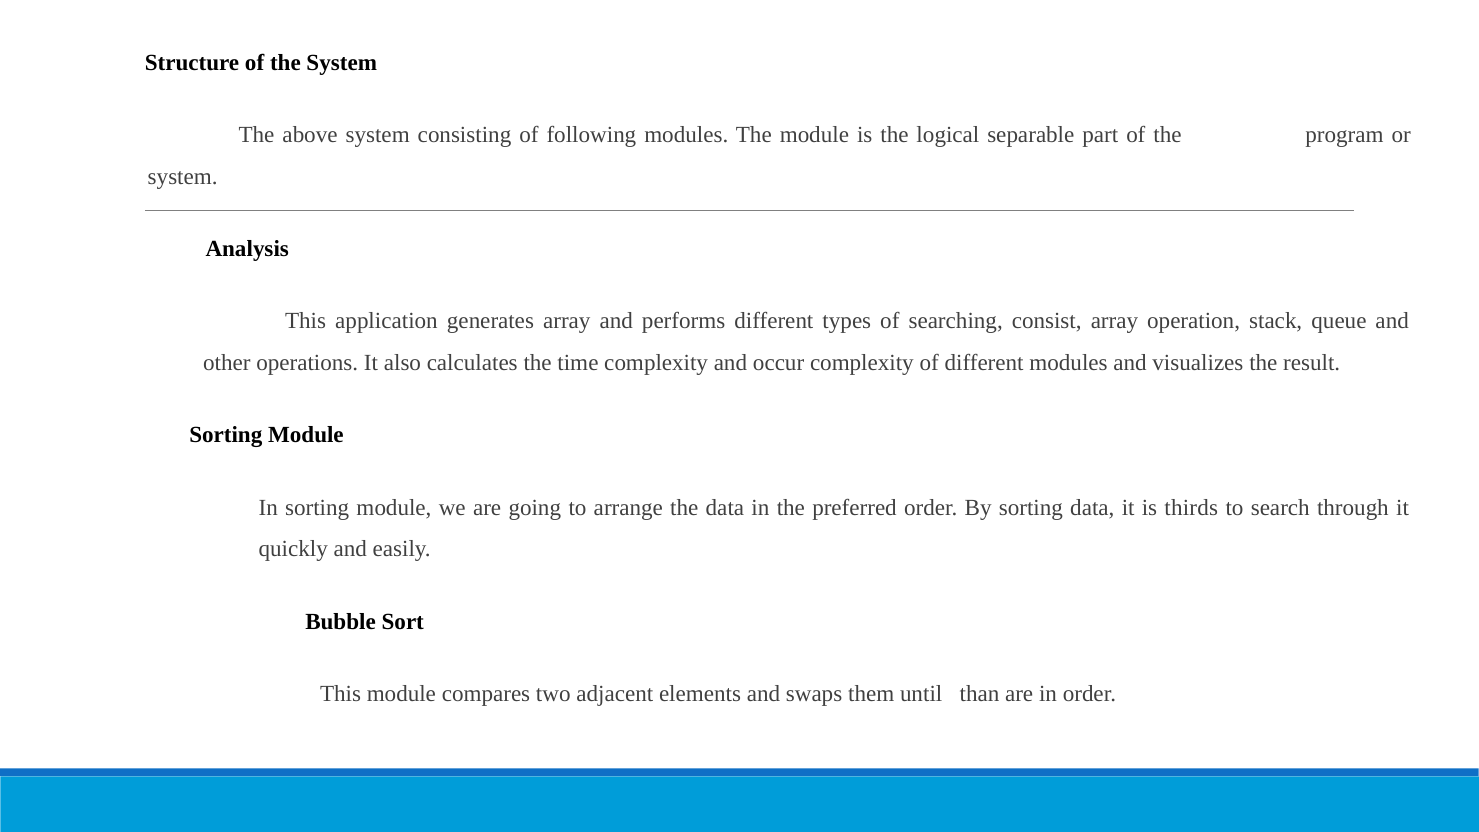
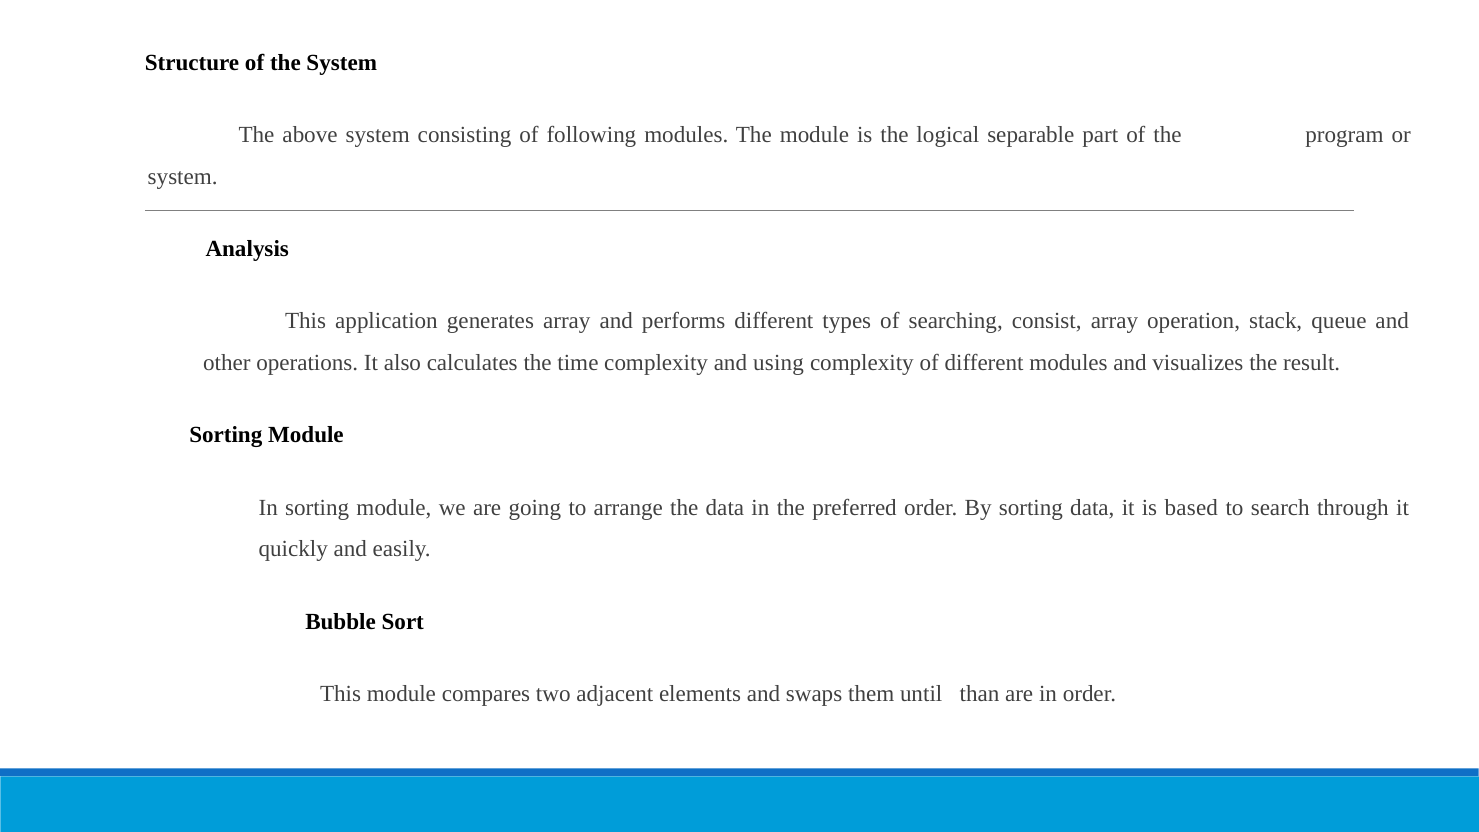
occur: occur -> using (778, 363)
thirds: thirds -> based (1191, 508)
